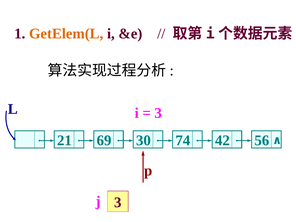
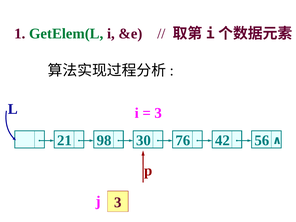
GetElem(L colour: orange -> green (66, 34)
69: 69 -> 98 (104, 140)
74: 74 -> 76 (183, 140)
